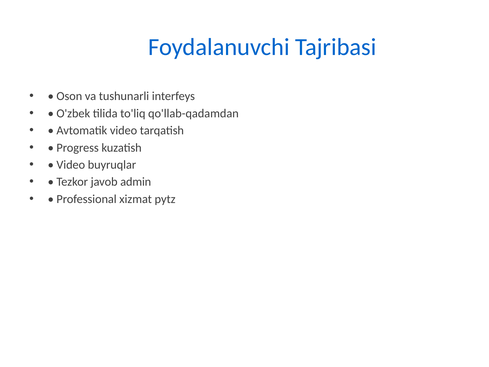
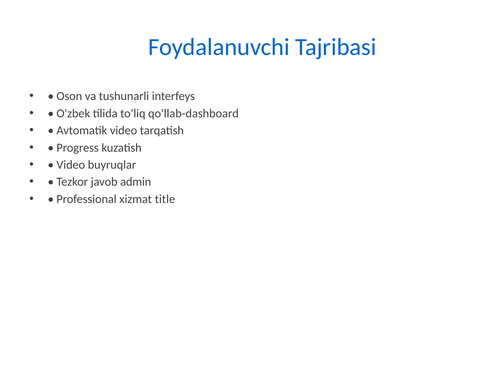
qo'llab-qadamdan: qo'llab-qadamdan -> qo'llab-dashboard (193, 113)
pytz: pytz -> title (165, 199)
